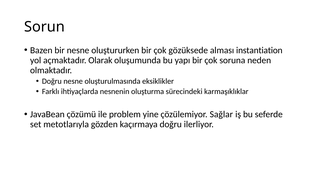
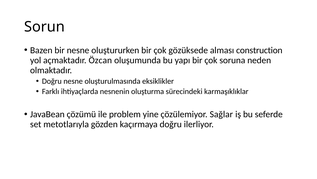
instantiation: instantiation -> construction (259, 50)
Olarak: Olarak -> Özcan (100, 60)
